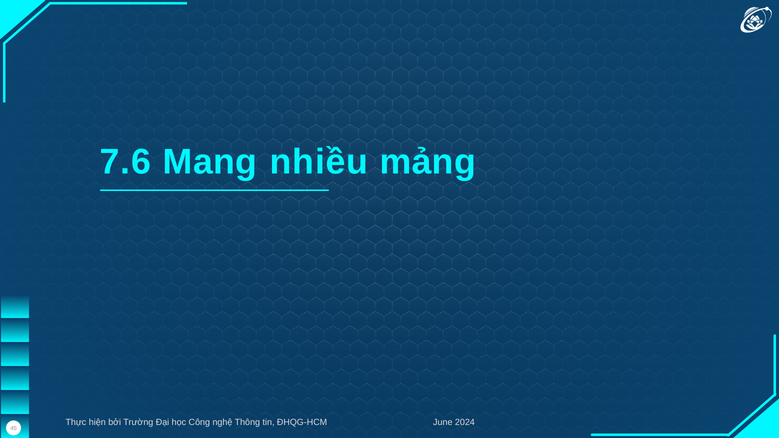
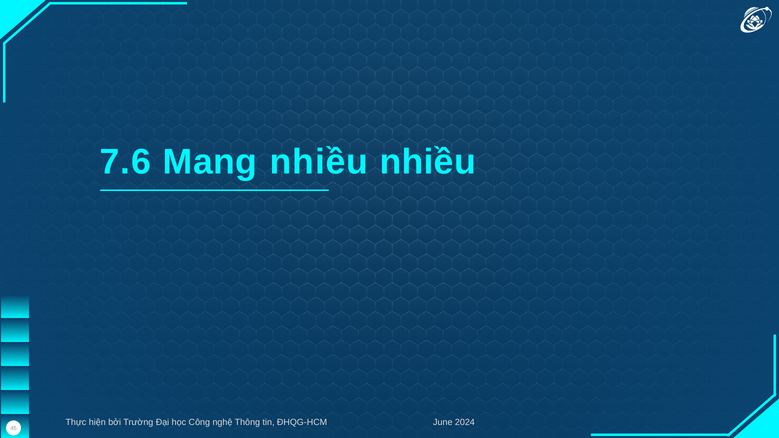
nhiều mảng: mảng -> nhiều (428, 162)
